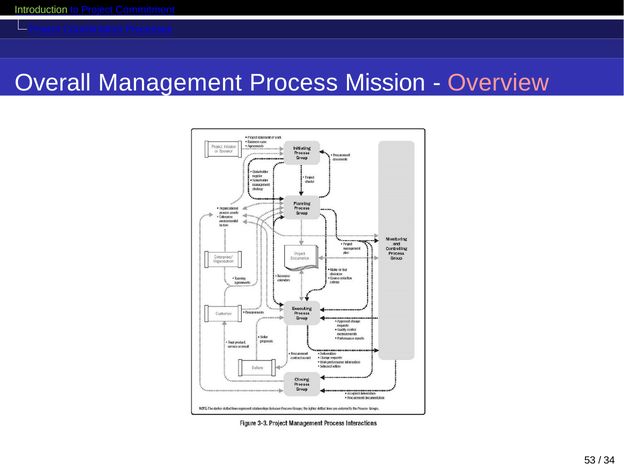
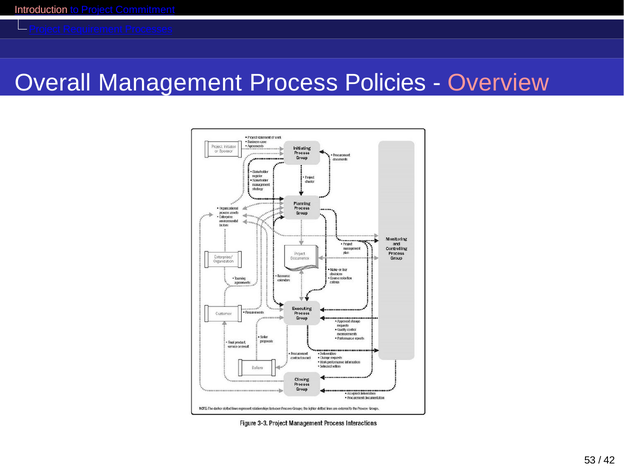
Introduction colour: light green -> pink (41, 10)
Coordination: Coordination -> Requirement (93, 29)
Mission: Mission -> Policies (385, 83)
34: 34 -> 42 (609, 461)
